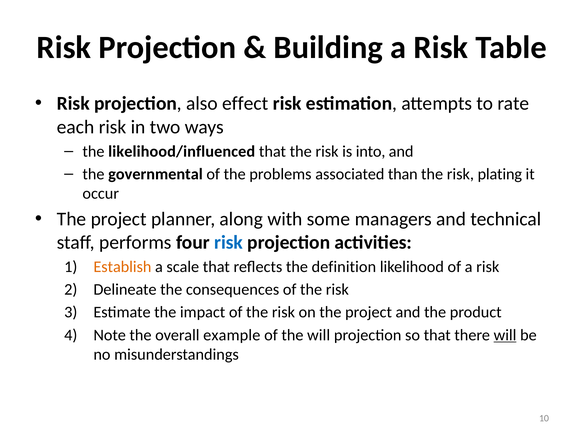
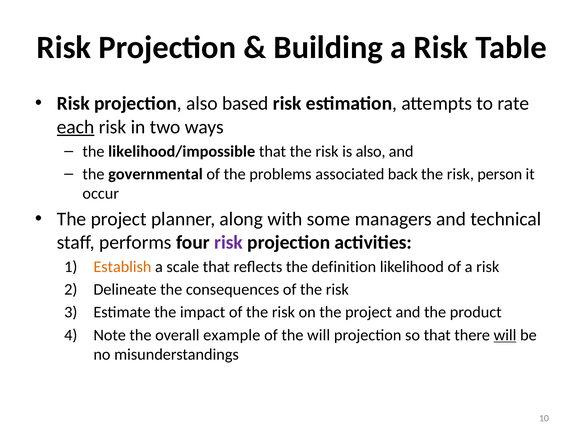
effect: effect -> based (245, 104)
each underline: none -> present (76, 127)
likelihood/influenced: likelihood/influenced -> likelihood/impossible (182, 151)
is into: into -> also (371, 151)
than: than -> back (403, 174)
plating: plating -> person (500, 174)
risk colour: blue -> purple (229, 242)
